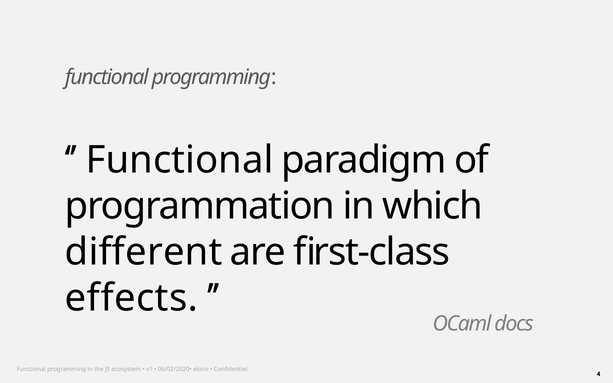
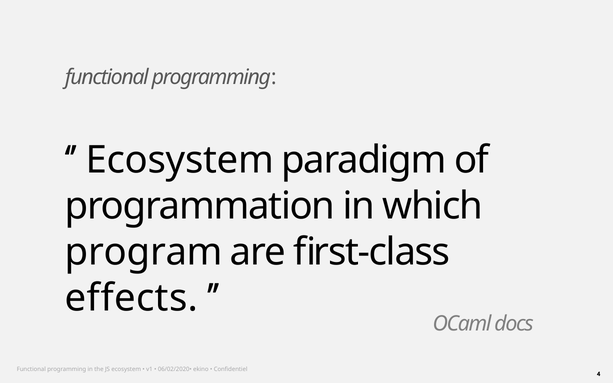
Functional: Functional -> Ecosystem (180, 160)
different: different -> program (144, 252)
